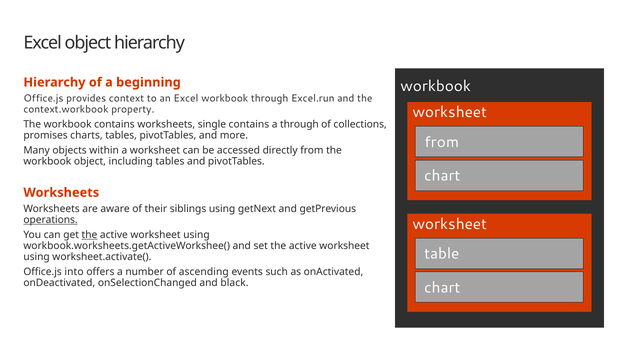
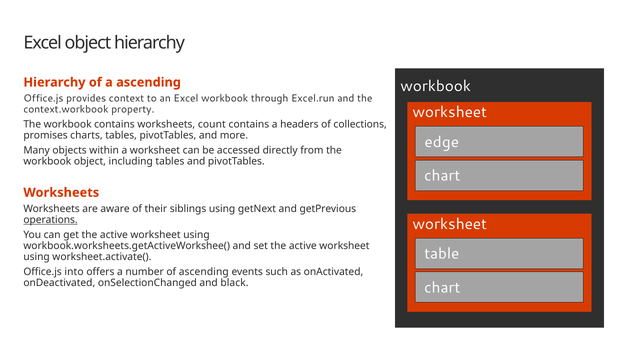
a beginning: beginning -> ascending (148, 82)
single: single -> count (212, 125)
a through: through -> headers (299, 125)
from: from -> edge (442, 142)
the underline: present -> none (89, 235)
